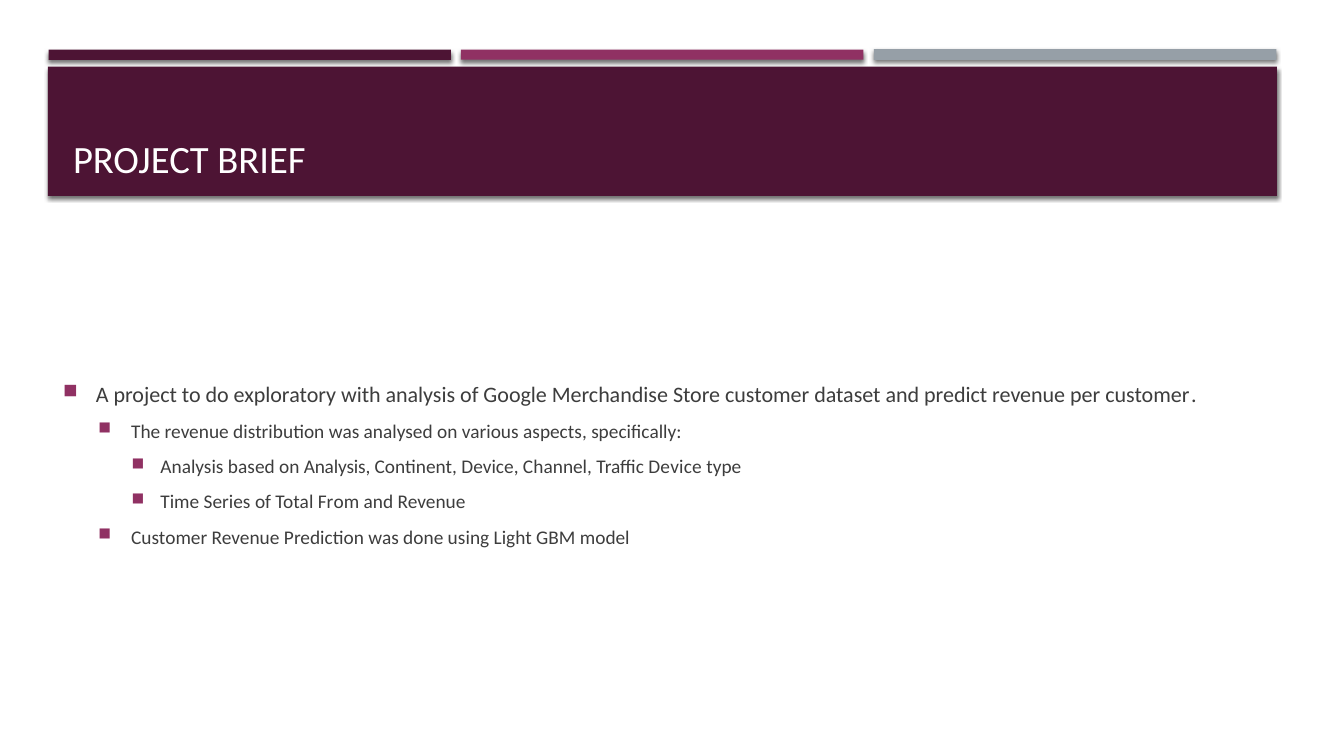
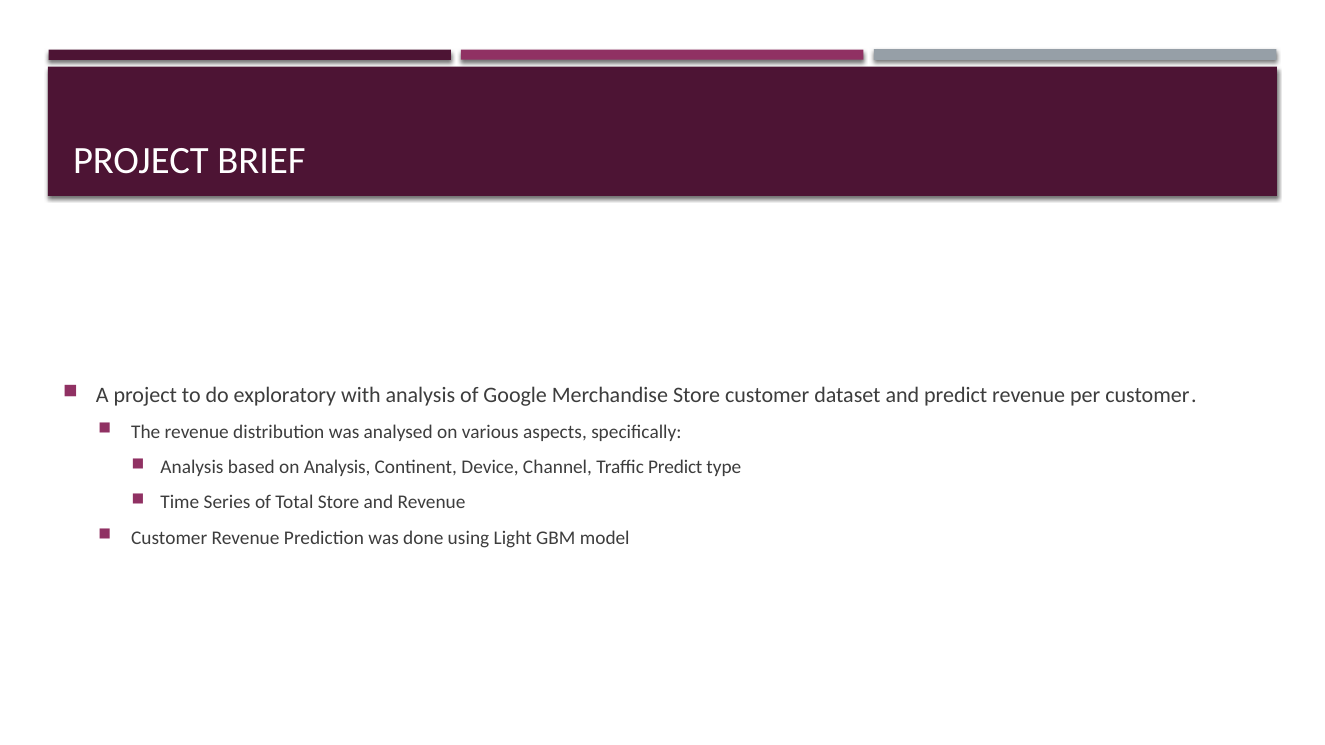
Traffic Device: Device -> Predict (675, 467)
Total From: From -> Store (339, 503)
